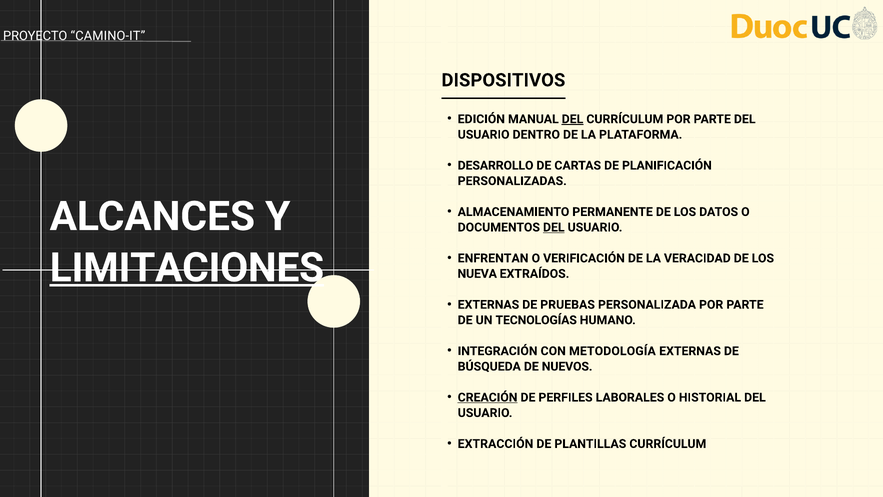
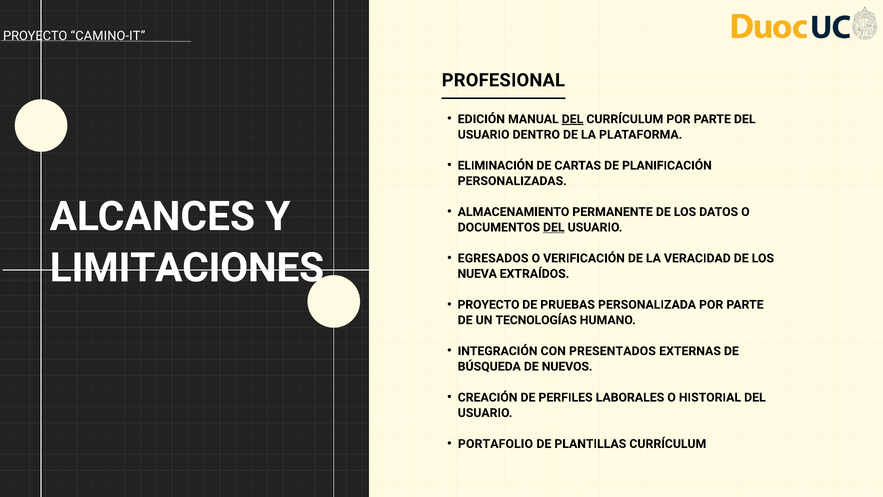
DISPOSITIVOS: DISPOSITIVOS -> PROFESIONAL (503, 80)
DESARROLLO: DESARROLLO -> ELIMINACIÓN (496, 165)
LIMITACIONES underline: present -> none (187, 268)
ENFRENTAN: ENFRENTAN -> EGRESADOS (493, 258)
EXTERNAS: EXTERNAS -> PROYECTO (489, 304)
METODOLOGÍA: METODOLOGÍA -> PRESENTADOS (612, 351)
CREACIÓN underline: present -> none (488, 397)
EXTRACCIÓN: EXTRACCIÓN -> PORTAFOLIO (495, 444)
